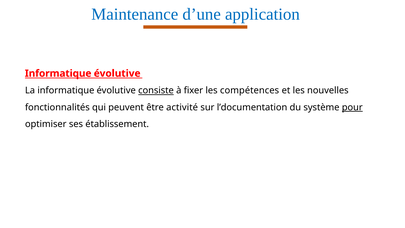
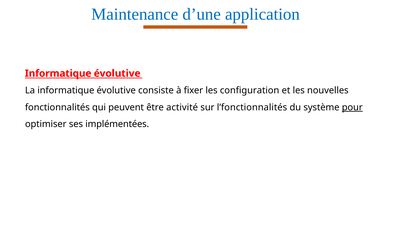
consiste underline: present -> none (156, 91)
compétences: compétences -> configuration (250, 91)
l’documentation: l’documentation -> l’fonctionnalités (252, 107)
établissement: établissement -> implémentées (117, 124)
